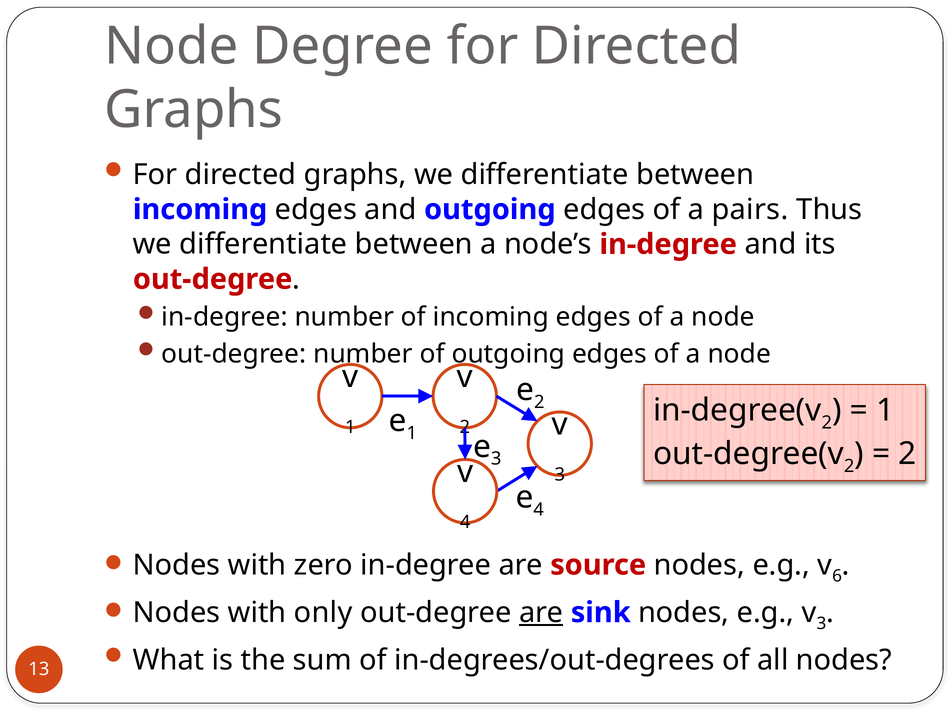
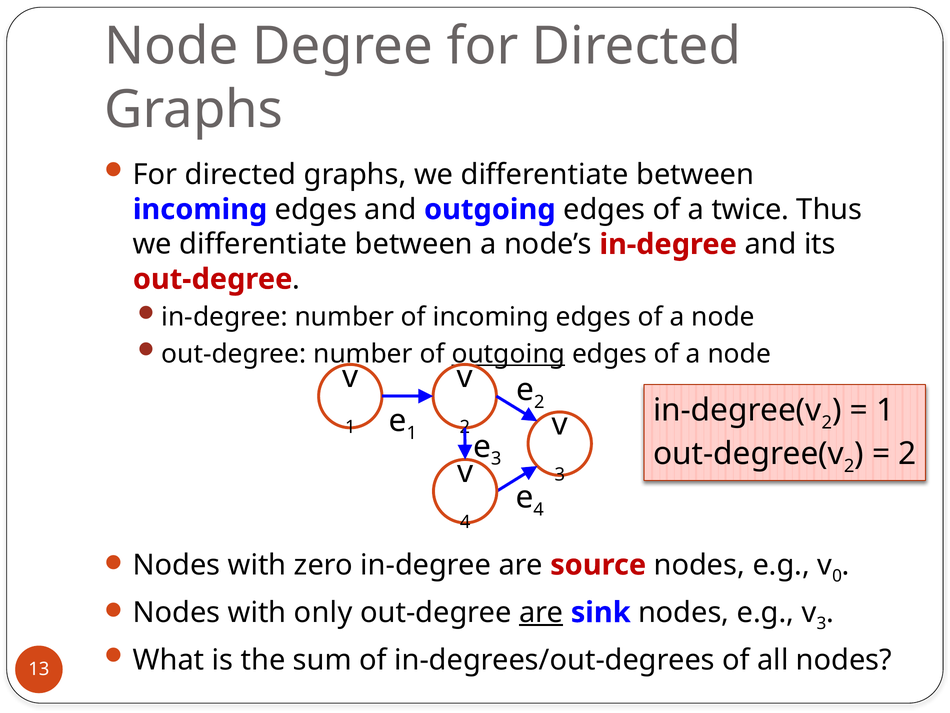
pairs: pairs -> twice (750, 209)
outgoing underline: none -> present (508, 354)
6: 6 -> 0 (837, 576)
